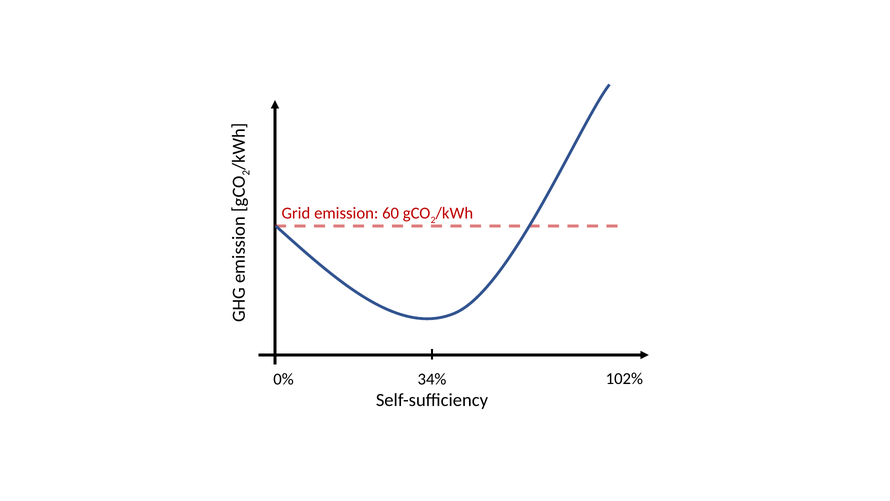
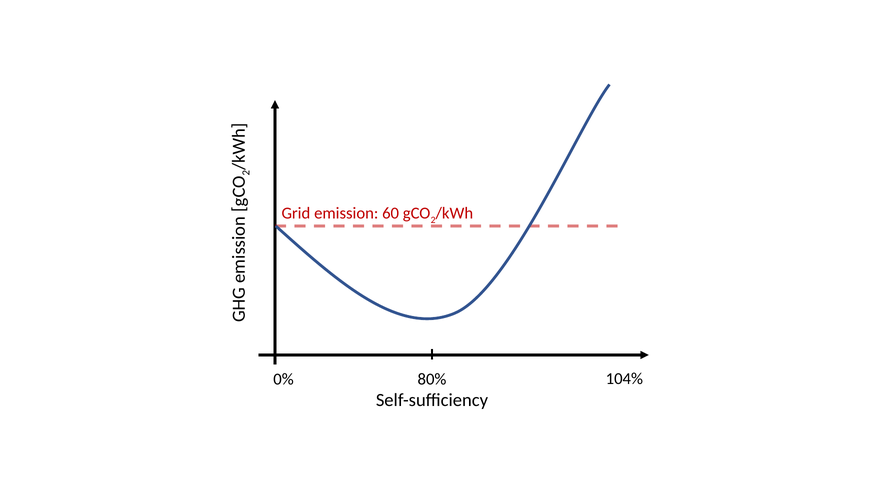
102%: 102% -> 104% (624, 378)
34%: 34% -> 80% (432, 379)
